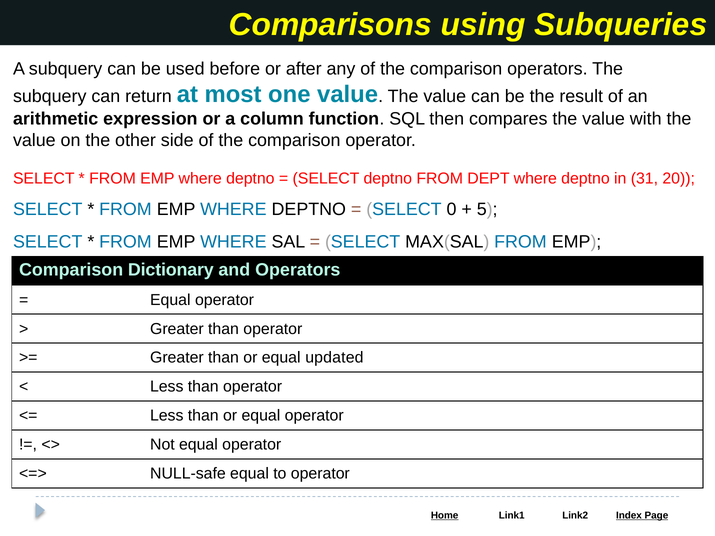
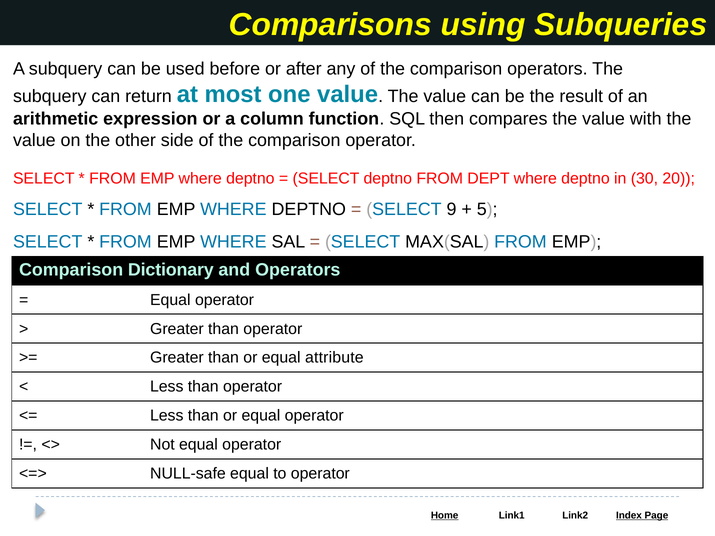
31: 31 -> 30 (644, 179)
0: 0 -> 9 (452, 210)
updated: updated -> attribute (334, 358)
